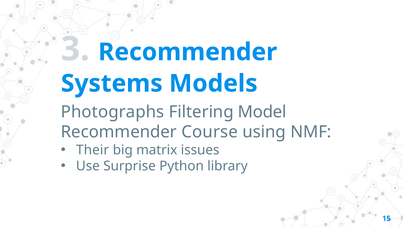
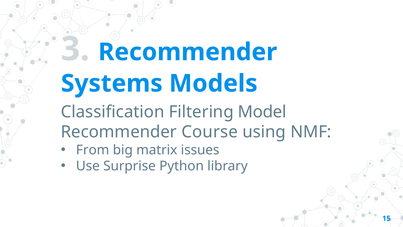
Photographs: Photographs -> Classification (113, 112)
Their: Their -> From (93, 150)
